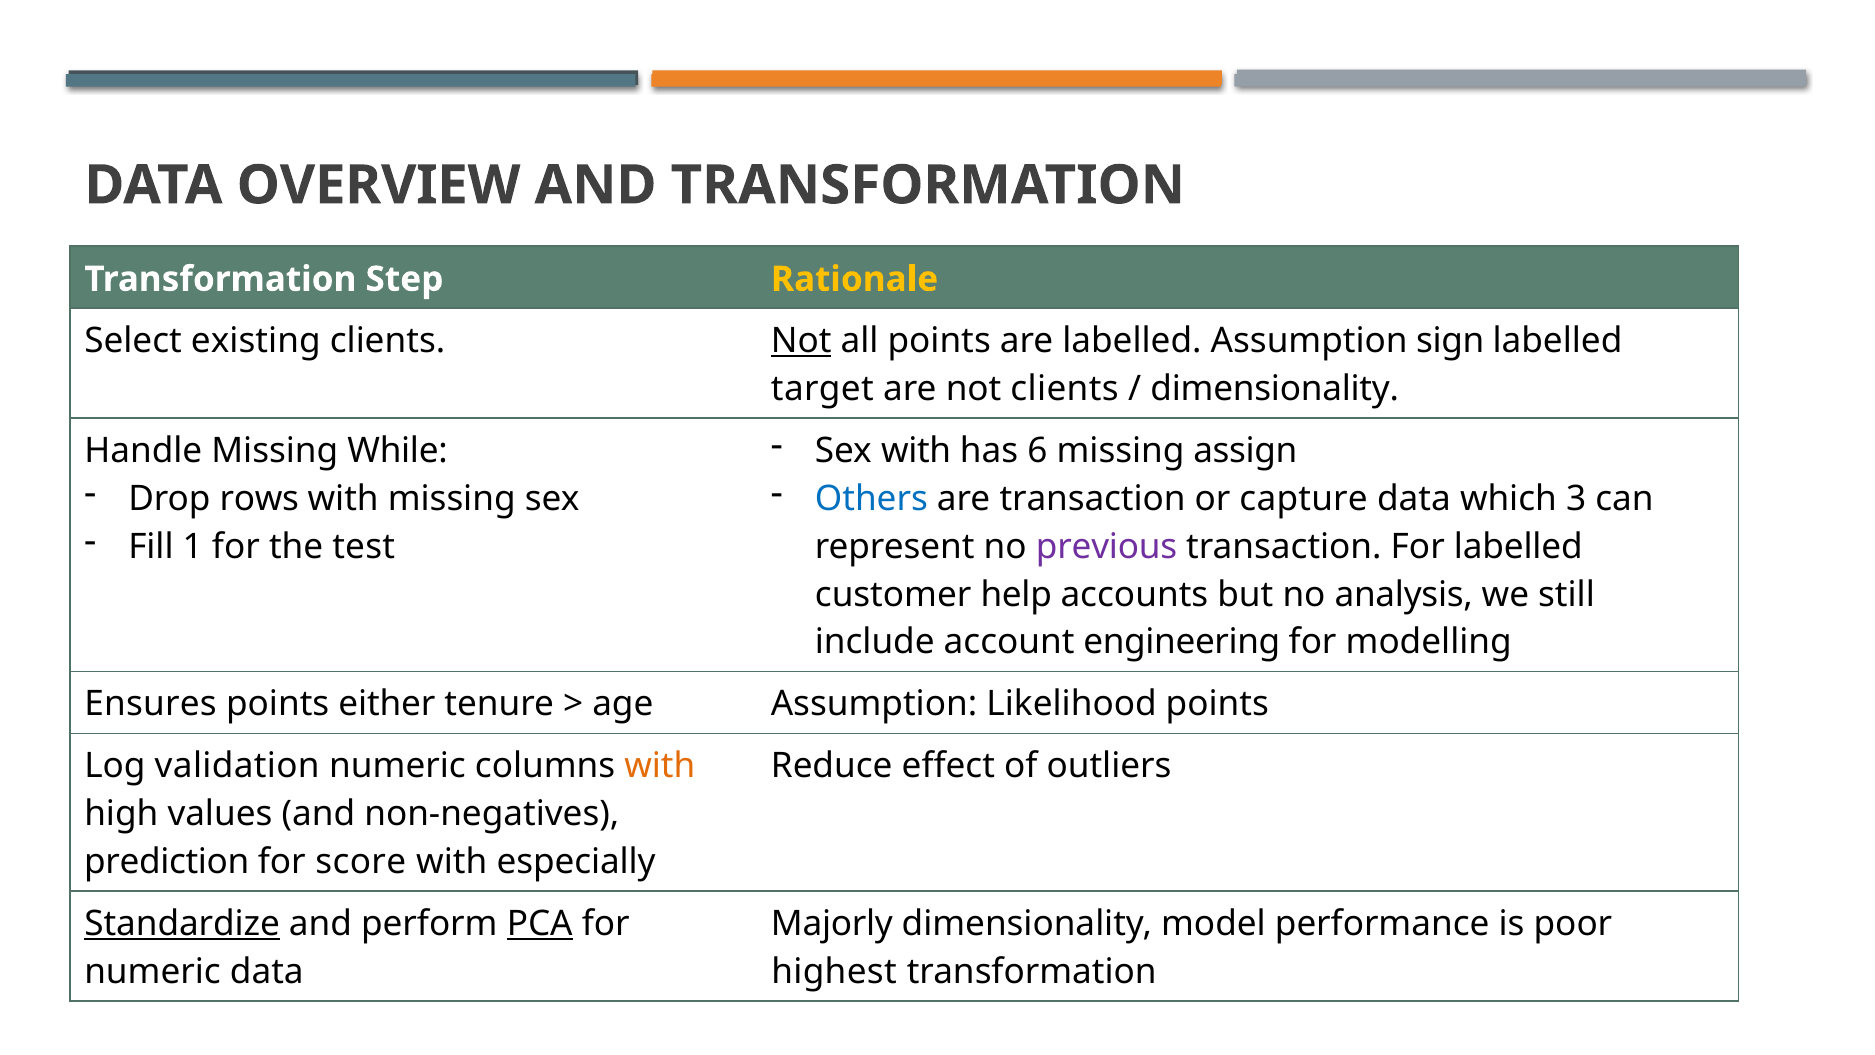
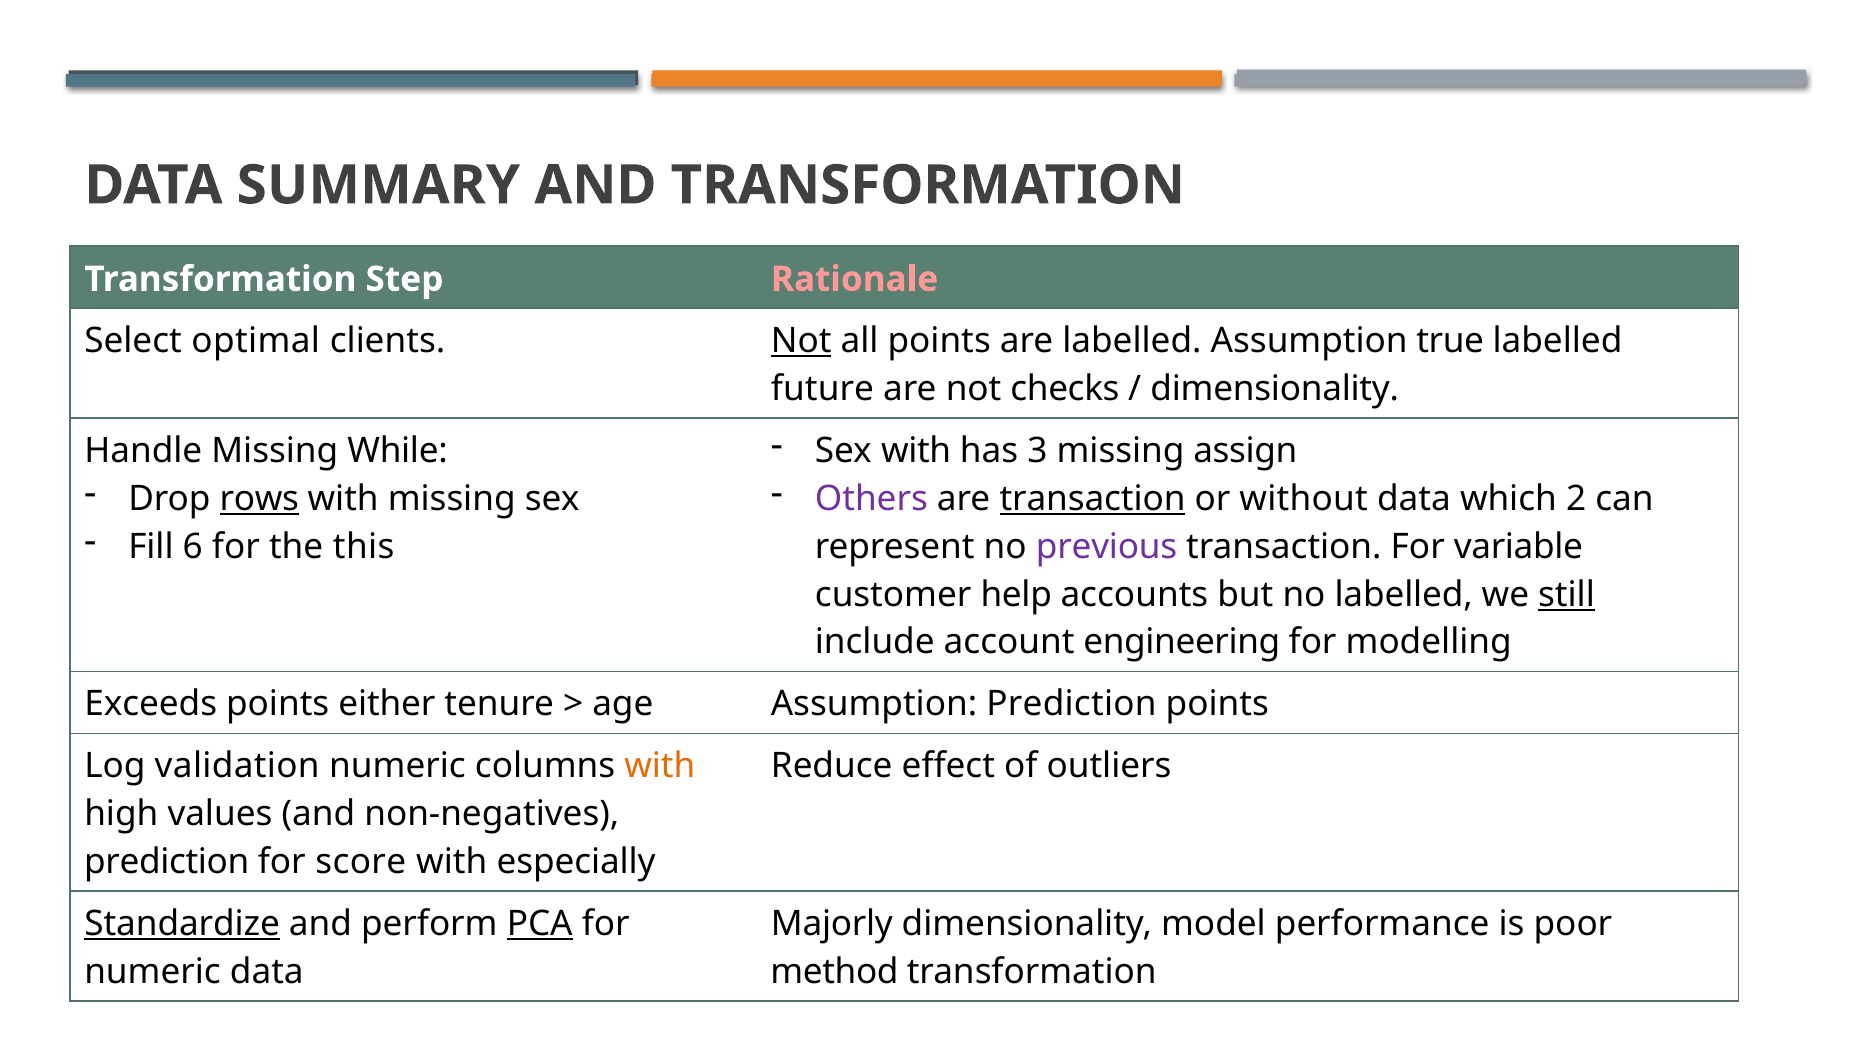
OVERVIEW: OVERVIEW -> SUMMARY (378, 185)
Rationale colour: yellow -> pink (855, 279)
existing: existing -> optimal (256, 341)
sign: sign -> true (1450, 341)
target: target -> future (822, 389)
not clients: clients -> checks (1065, 389)
6: 6 -> 3 (1037, 451)
rows underline: none -> present (259, 499)
Others colour: blue -> purple (871, 499)
transaction underline: none -> present (1093, 499)
capture: capture -> without (1304, 499)
3: 3 -> 2 (1576, 499)
1: 1 -> 6 (193, 547)
test: test -> this (364, 547)
For labelled: labelled -> variable (1518, 547)
no analysis: analysis -> labelled (1404, 594)
still underline: none -> present (1566, 594)
Ensures: Ensures -> Exceeds (151, 704)
Assumption Likelihood: Likelihood -> Prediction (1072, 704)
highest: highest -> method (834, 972)
